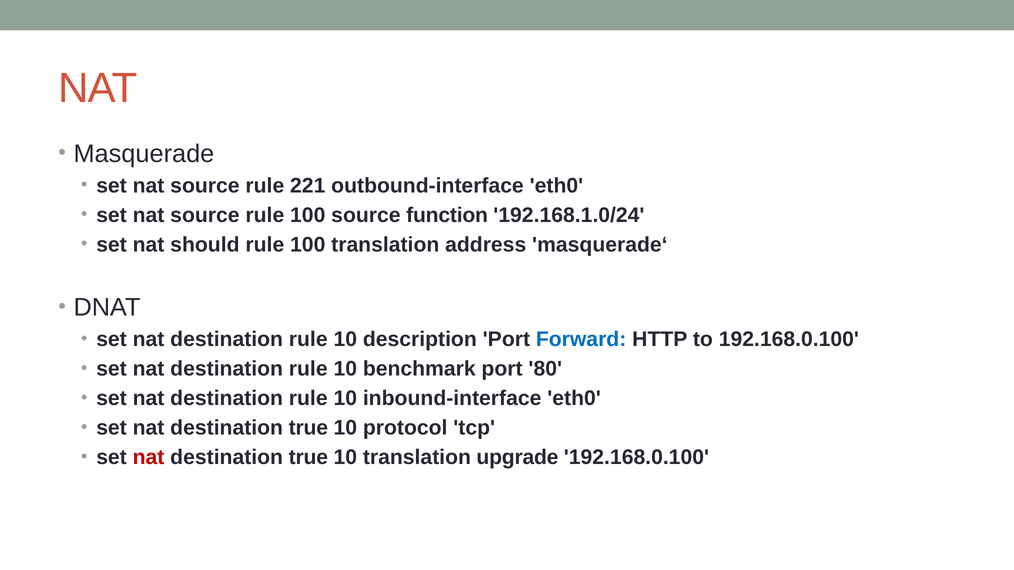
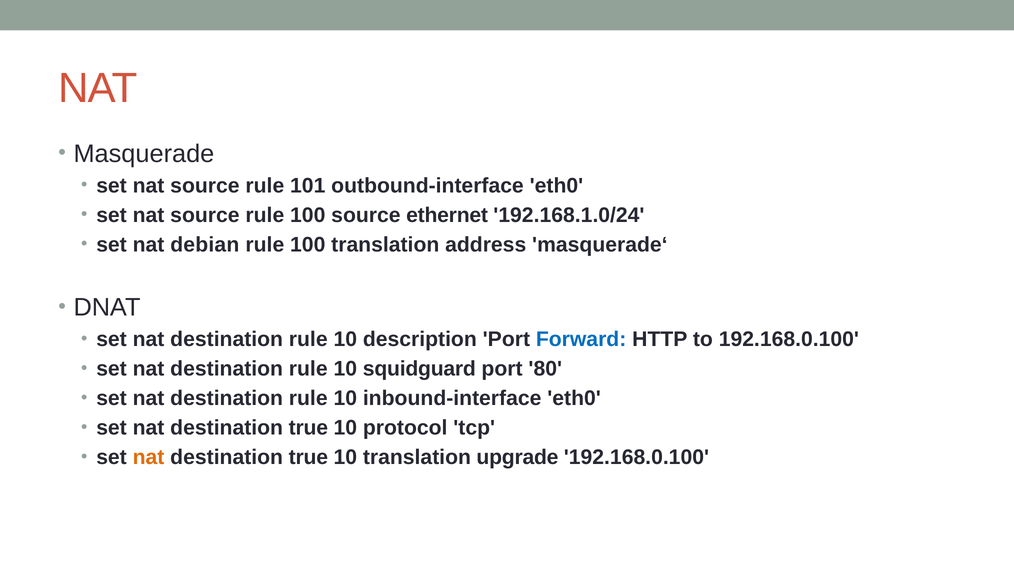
221: 221 -> 101 (308, 186)
function: function -> ethernet (447, 215)
should: should -> debian (205, 245)
benchmark: benchmark -> squidguard (419, 369)
nat colour: red -> orange (149, 458)
